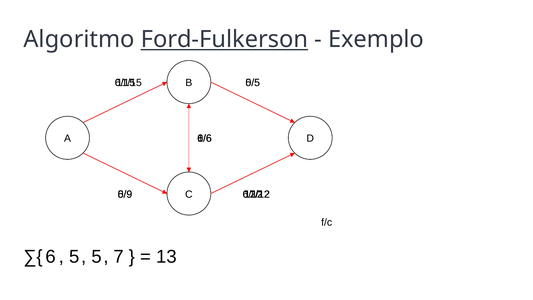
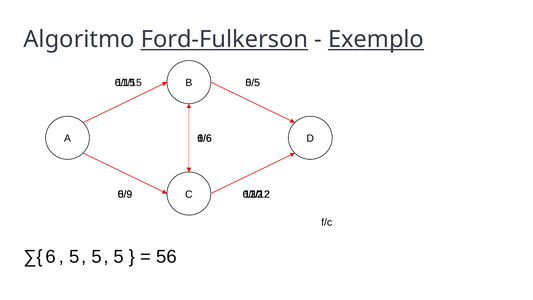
Exemplo underline: none -> present (376, 39)
5 5 7: 7 -> 5 (119, 257)
13: 13 -> 56 (166, 257)
